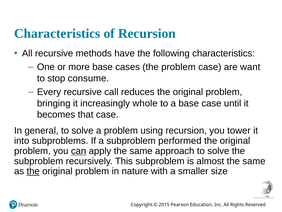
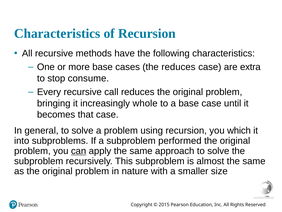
the problem: problem -> reduces (178, 67)
want: want -> extra (250, 67)
tower: tower -> which (239, 130)
the underline: present -> none (33, 171)
